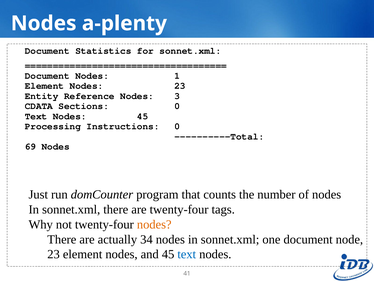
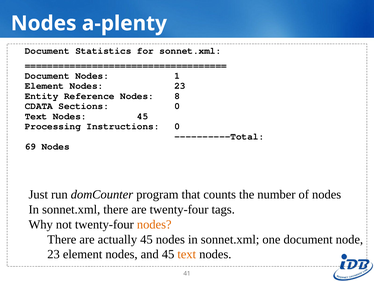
3: 3 -> 8 (177, 96)
actually 34: 34 -> 45 (146, 239)
text colour: blue -> orange (187, 254)
